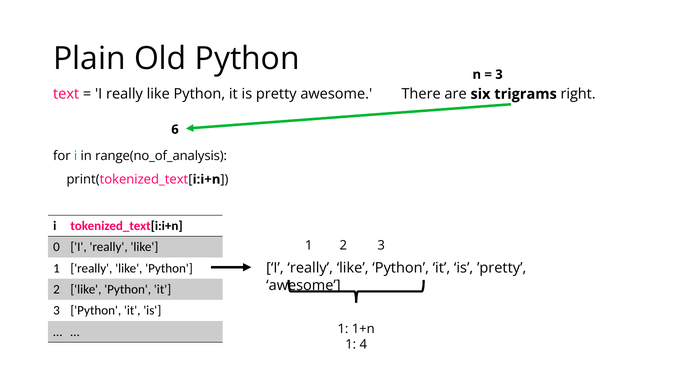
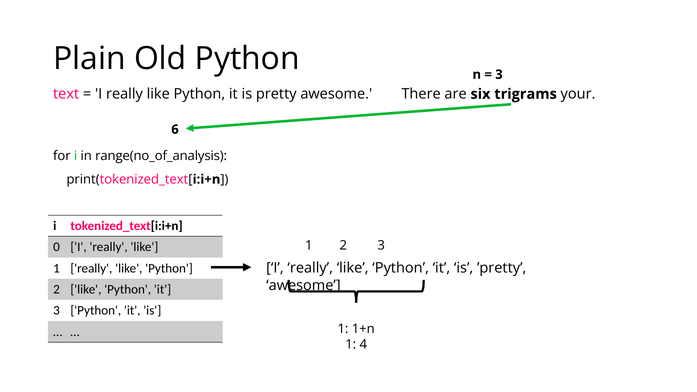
right: right -> your (578, 94)
